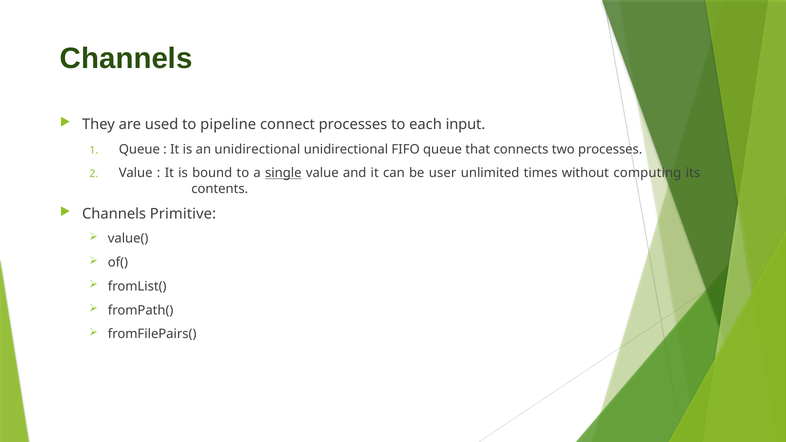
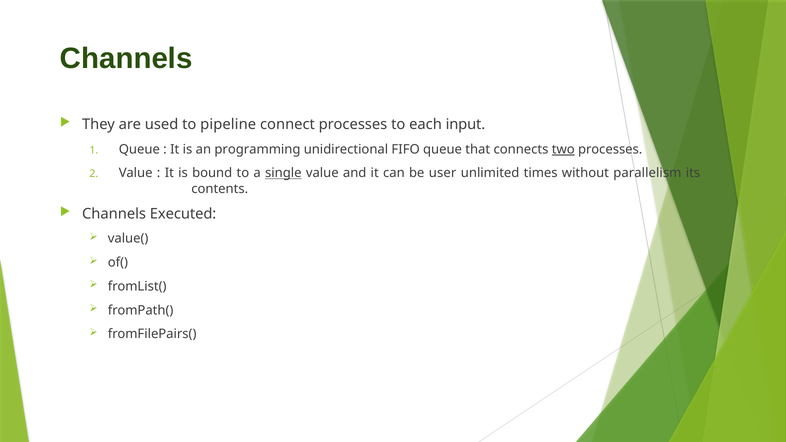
an unidirectional: unidirectional -> programming (257, 149)
two underline: none -> present (563, 149)
computing: computing -> parallelism (647, 173)
Primitive: Primitive -> Executed (183, 214)
